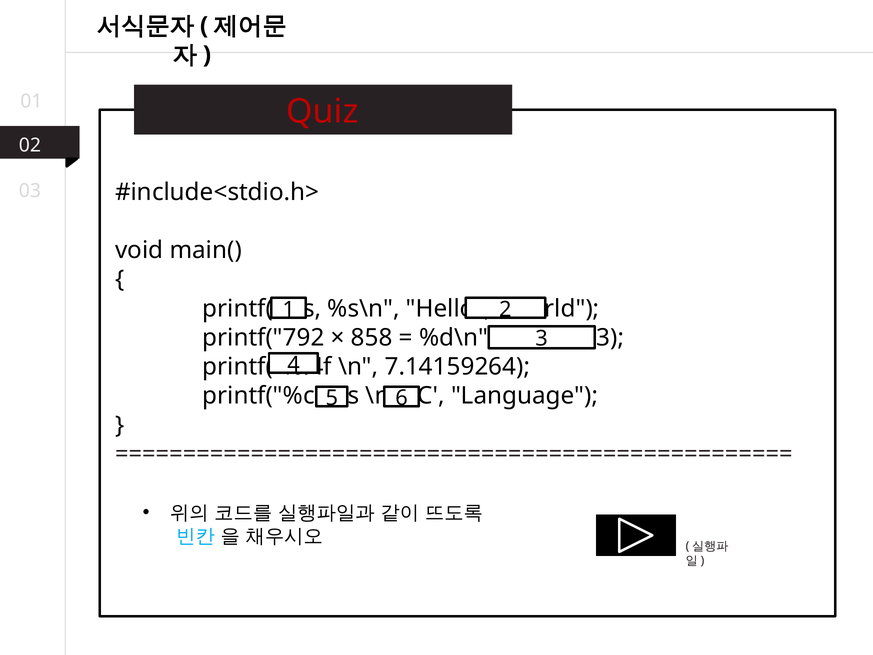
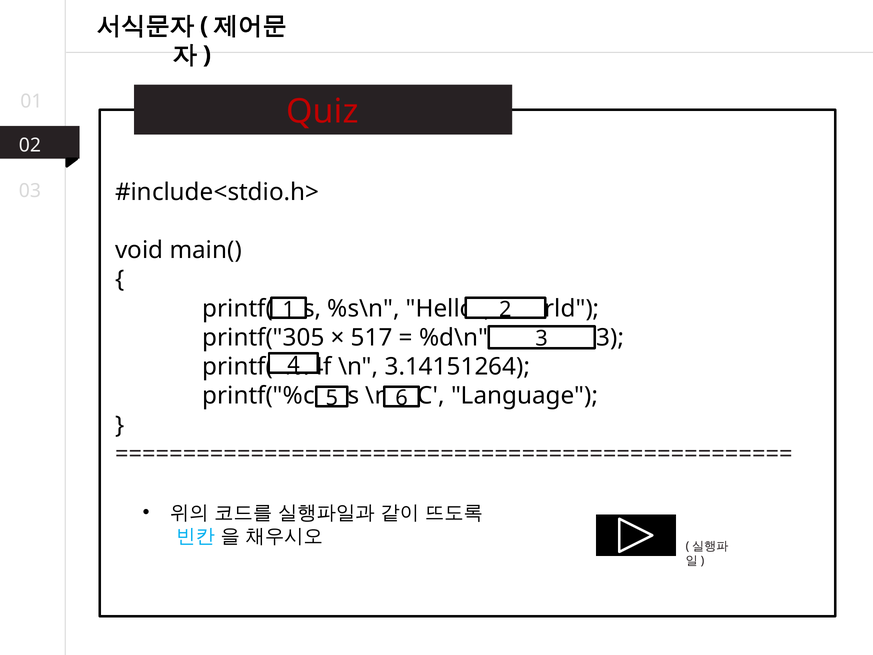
printf("792: printf("792 -> printf("305 (263, 338)
858: 858 -> 517 (372, 338)
7.14159264: 7.14159264 -> 3.14151264 (457, 367)
